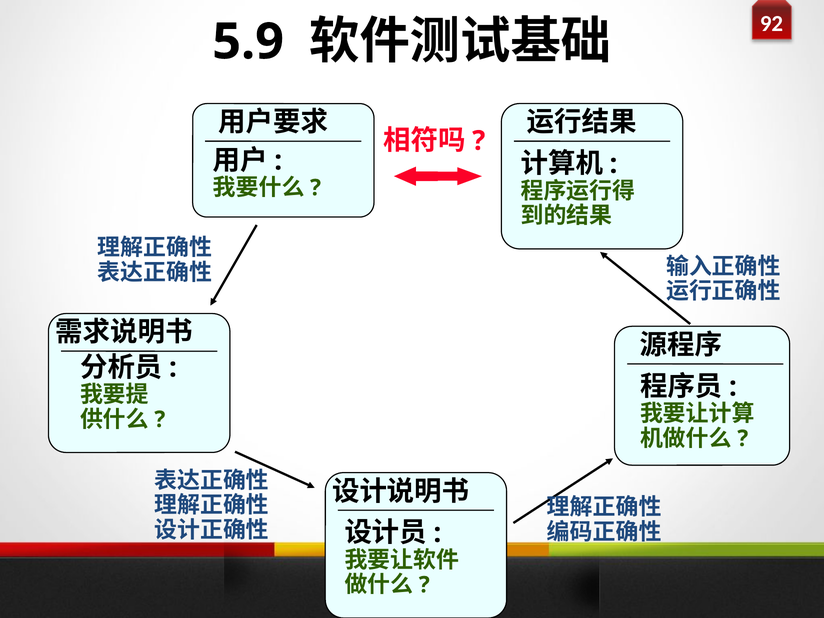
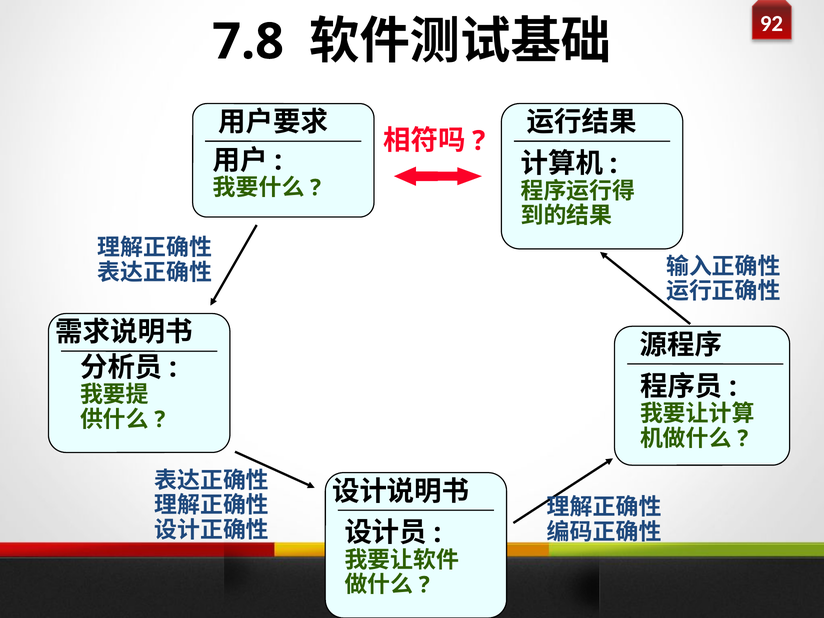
5.9: 5.9 -> 7.8 (248, 42)
